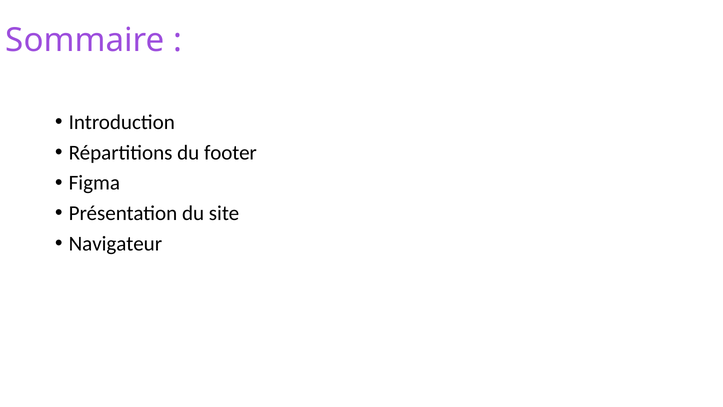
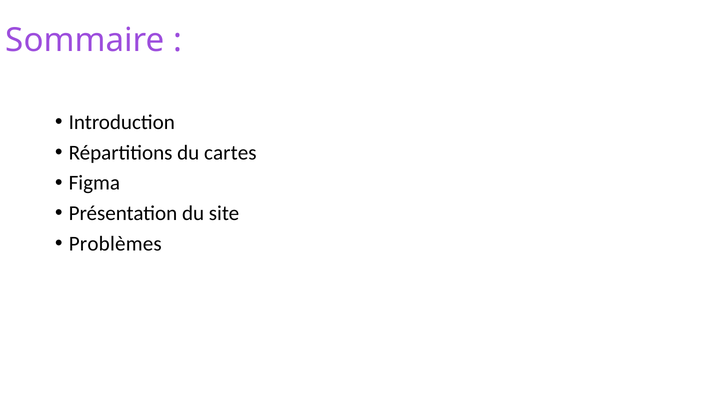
footer: footer -> cartes (230, 153)
Navigateur: Navigateur -> Problèmes (115, 243)
